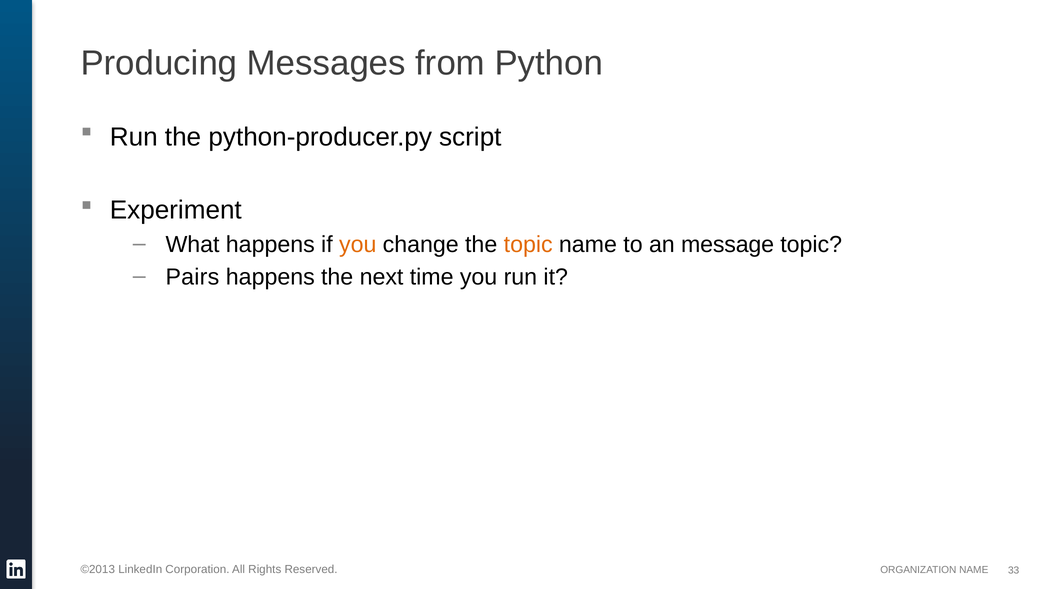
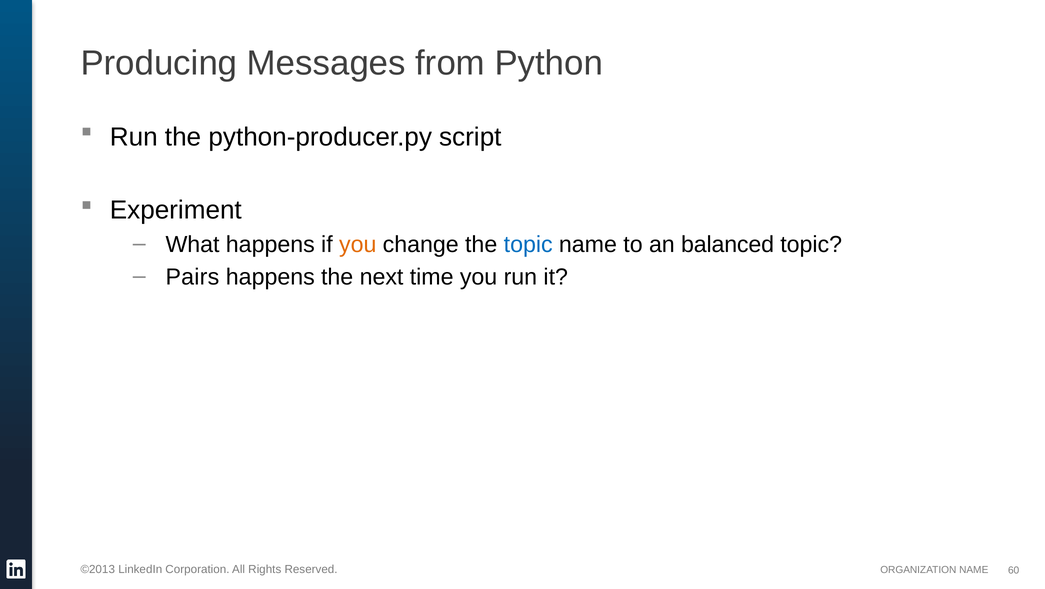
topic colour: orange -> blue (528, 244)
message: message -> balanced (728, 244)
33: 33 -> 60 (1014, 570)
